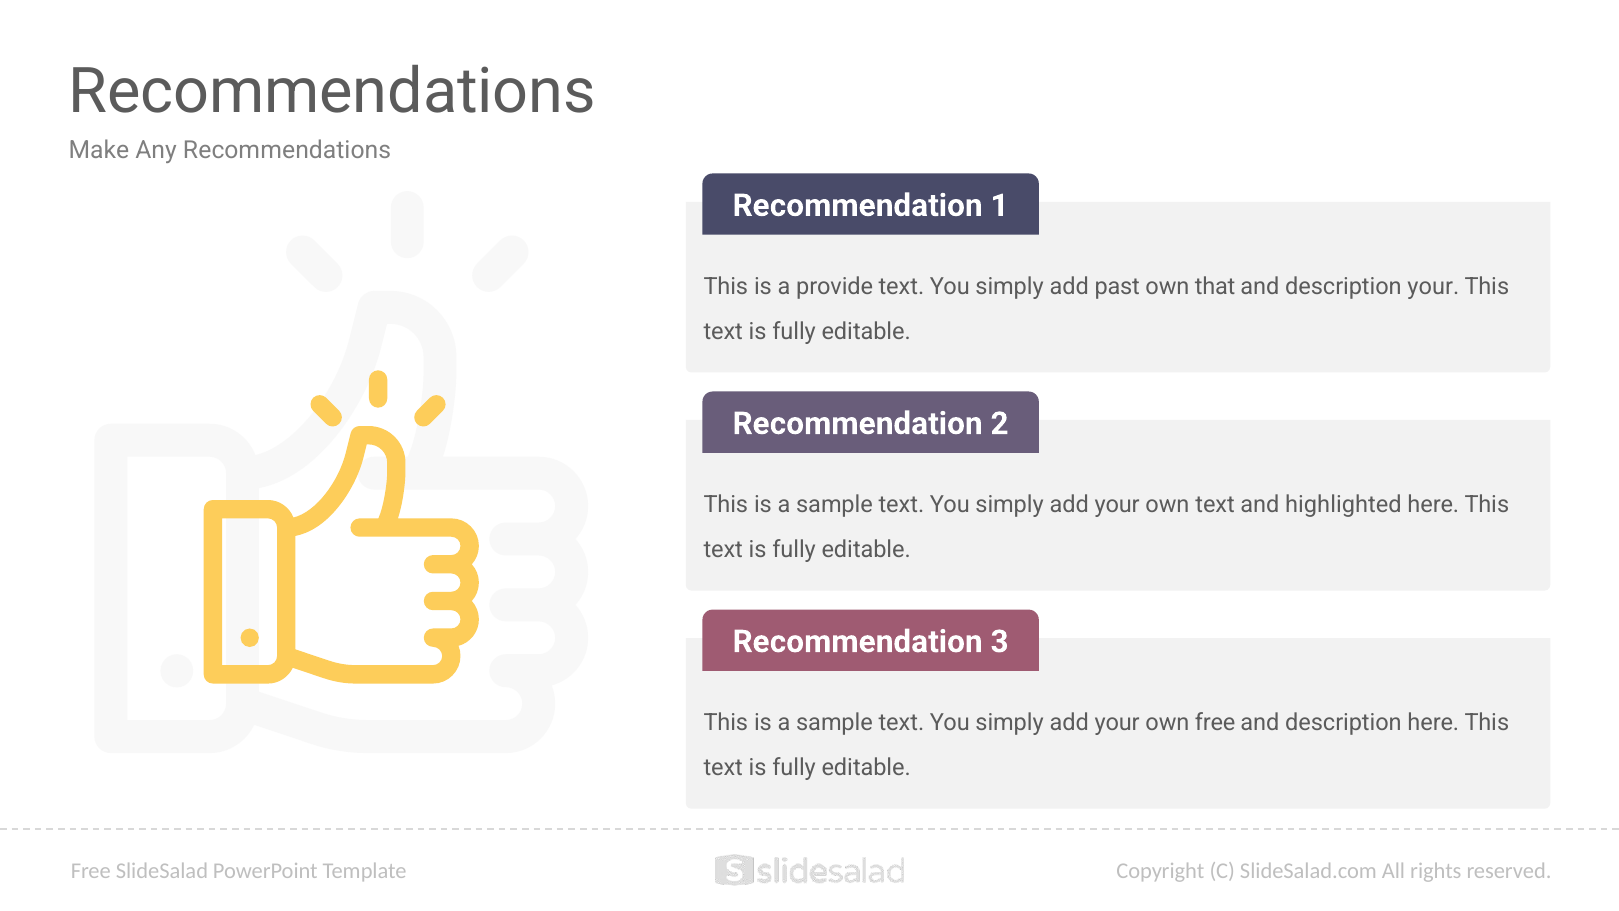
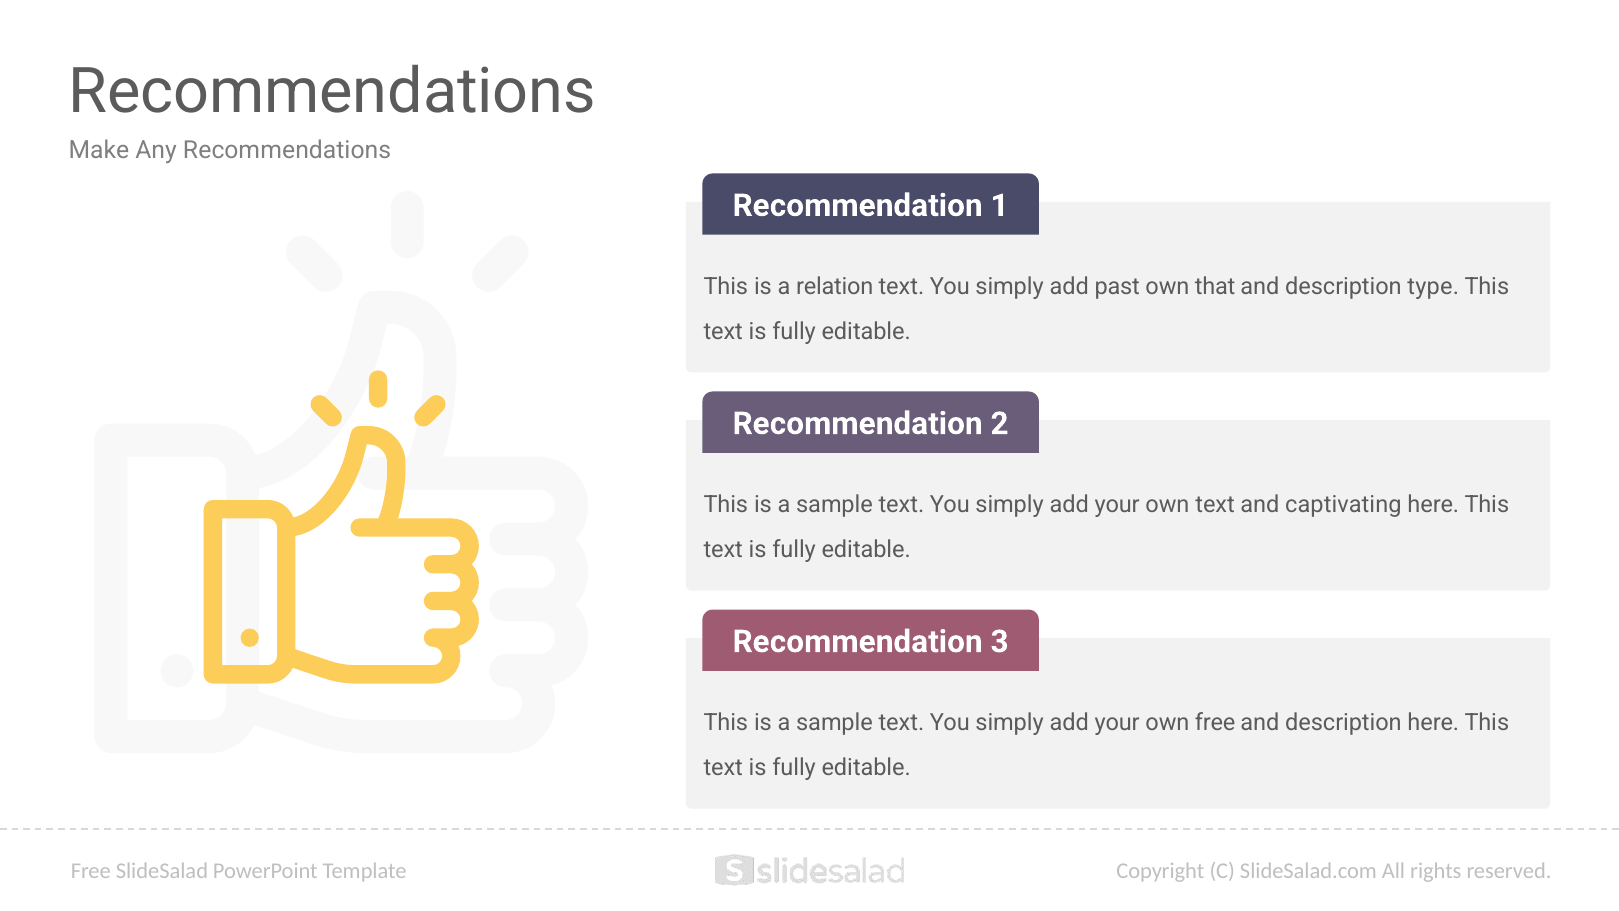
provide: provide -> relation (835, 287)
description your: your -> type (1433, 287)
highlighted: highlighted -> captivating (1343, 505)
